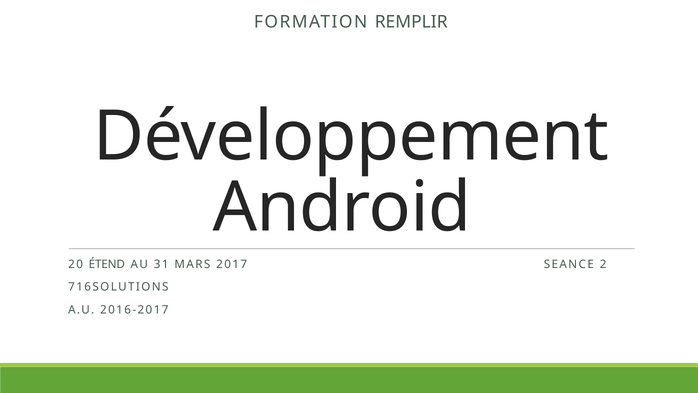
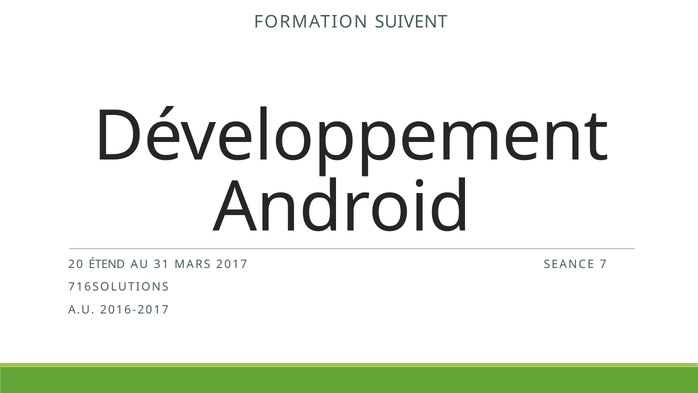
REMPLIR: REMPLIR -> SUIVENT (411, 22)
2: 2 -> 7 (603, 264)
